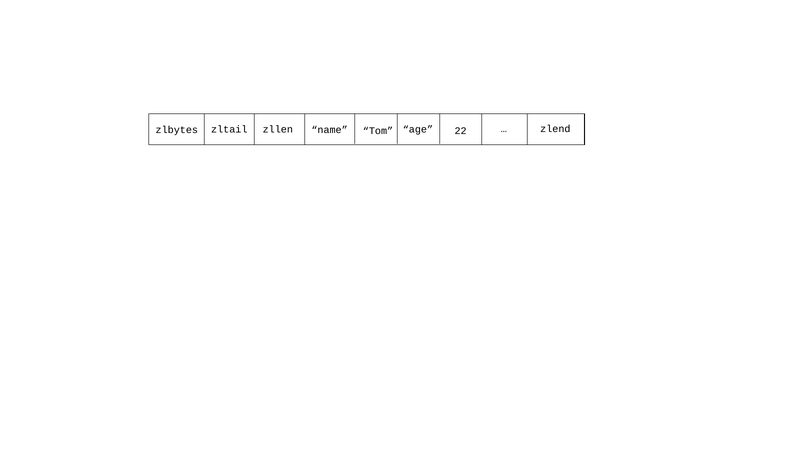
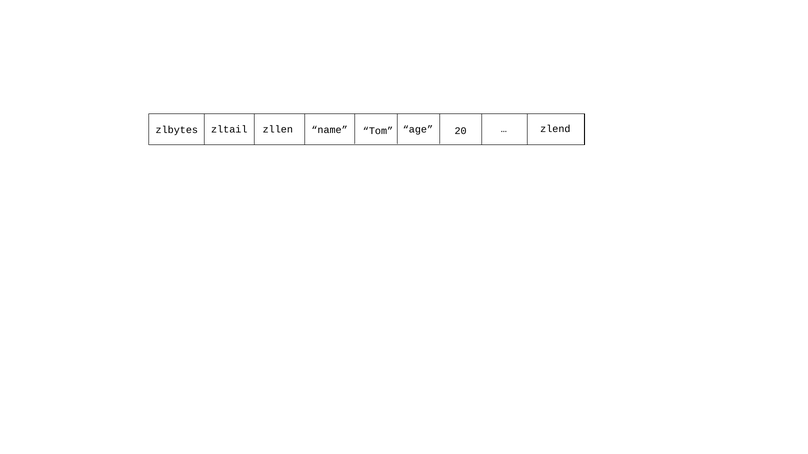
22: 22 -> 20 (461, 131)
